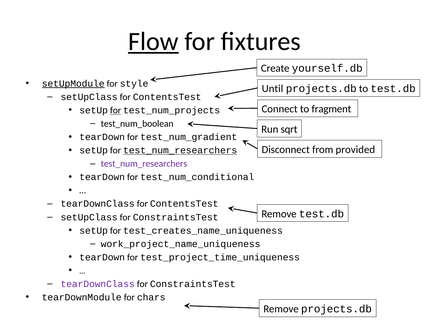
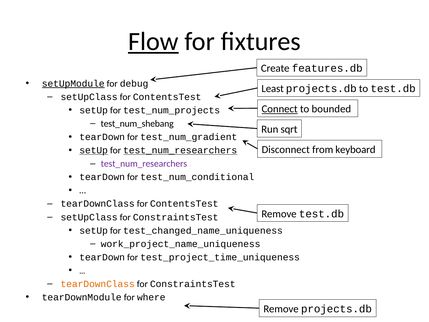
yourself.db: yourself.db -> features.db (327, 68)
style: style -> debug (134, 84)
Until: Until -> Least (273, 89)
Connect underline: none -> present (280, 109)
fragment: fragment -> bounded (331, 109)
for underline: present -> none (116, 110)
test_num_boolean: test_num_boolean -> test_num_shebang (137, 124)
provided: provided -> keyboard (355, 149)
setUp underline: none -> present (94, 150)
test_creates_name_uniqueness: test_creates_name_uniqueness -> test_changed_name_uniqueness (203, 230)
tearDownClass colour: purple -> orange (98, 284)
chars: chars -> where (151, 297)
